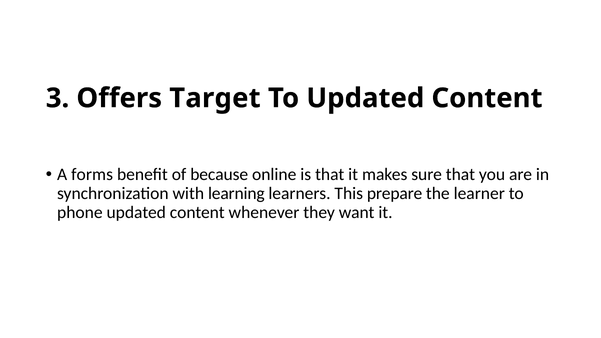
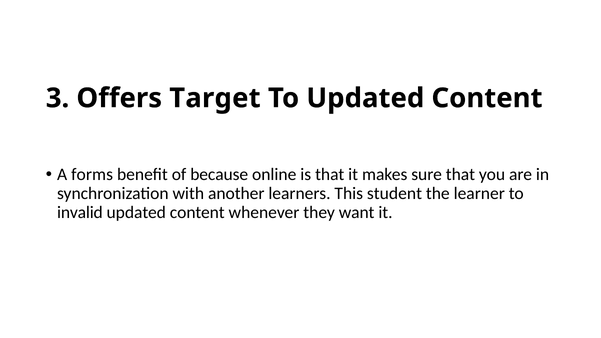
learning: learning -> another (236, 194)
prepare: prepare -> student (394, 194)
phone: phone -> invalid (80, 213)
